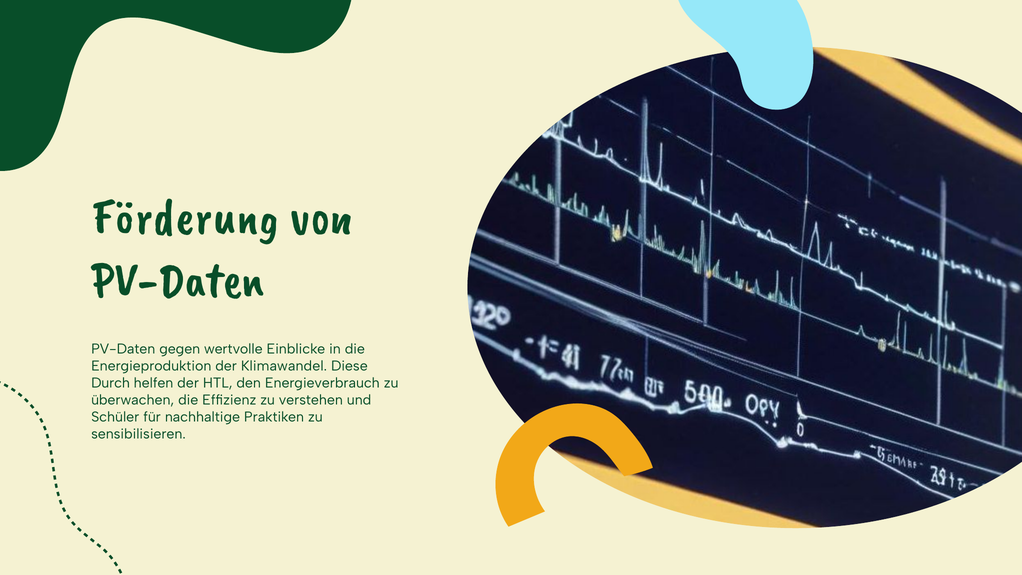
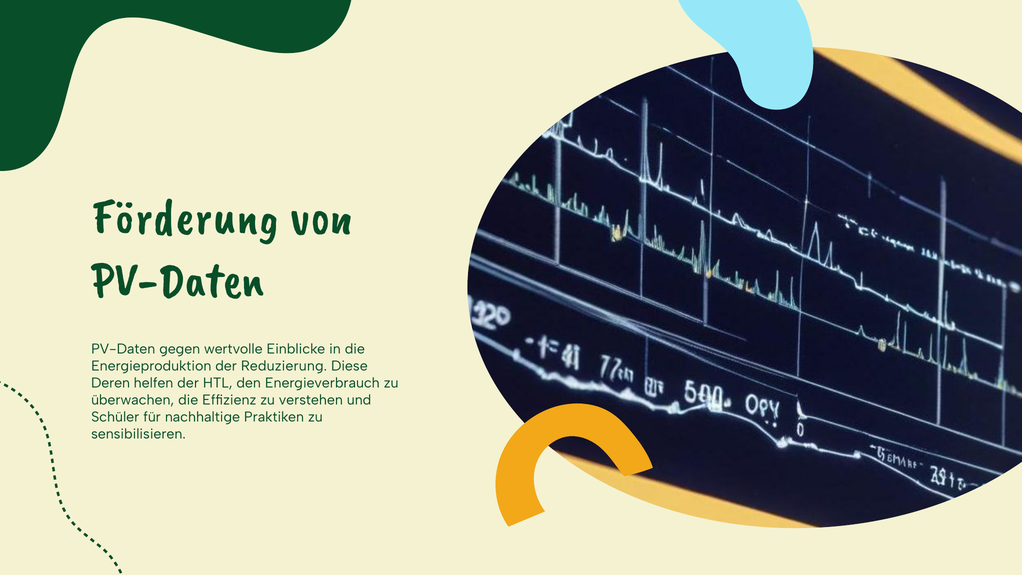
Klimawandel: Klimawandel -> Reduzierung (284, 366)
Durch: Durch -> Deren (111, 383)
